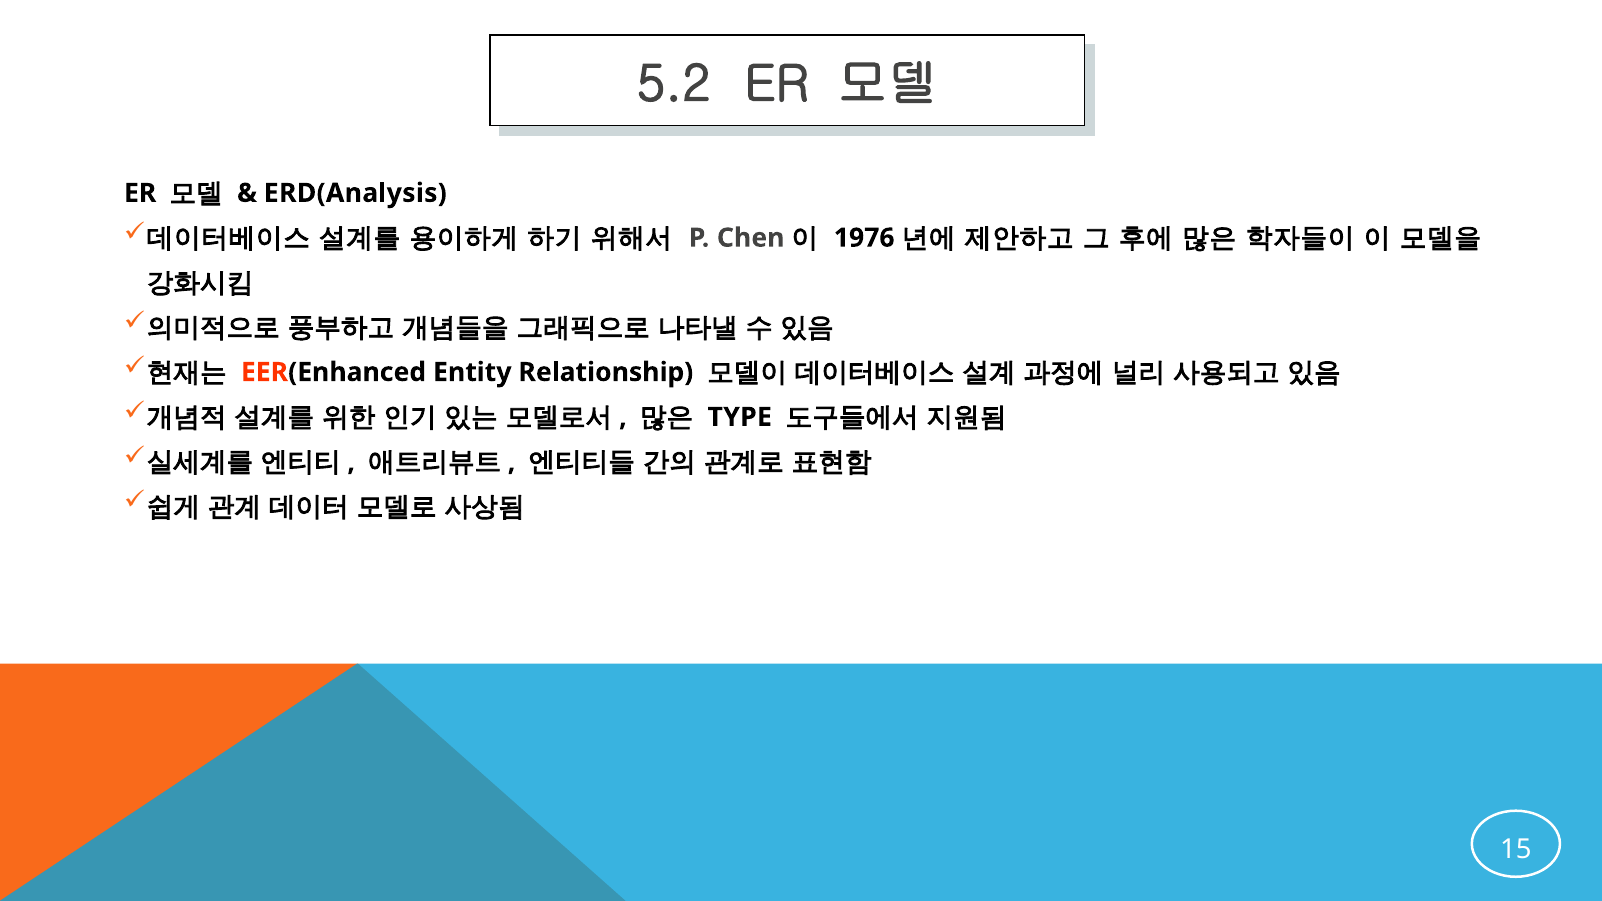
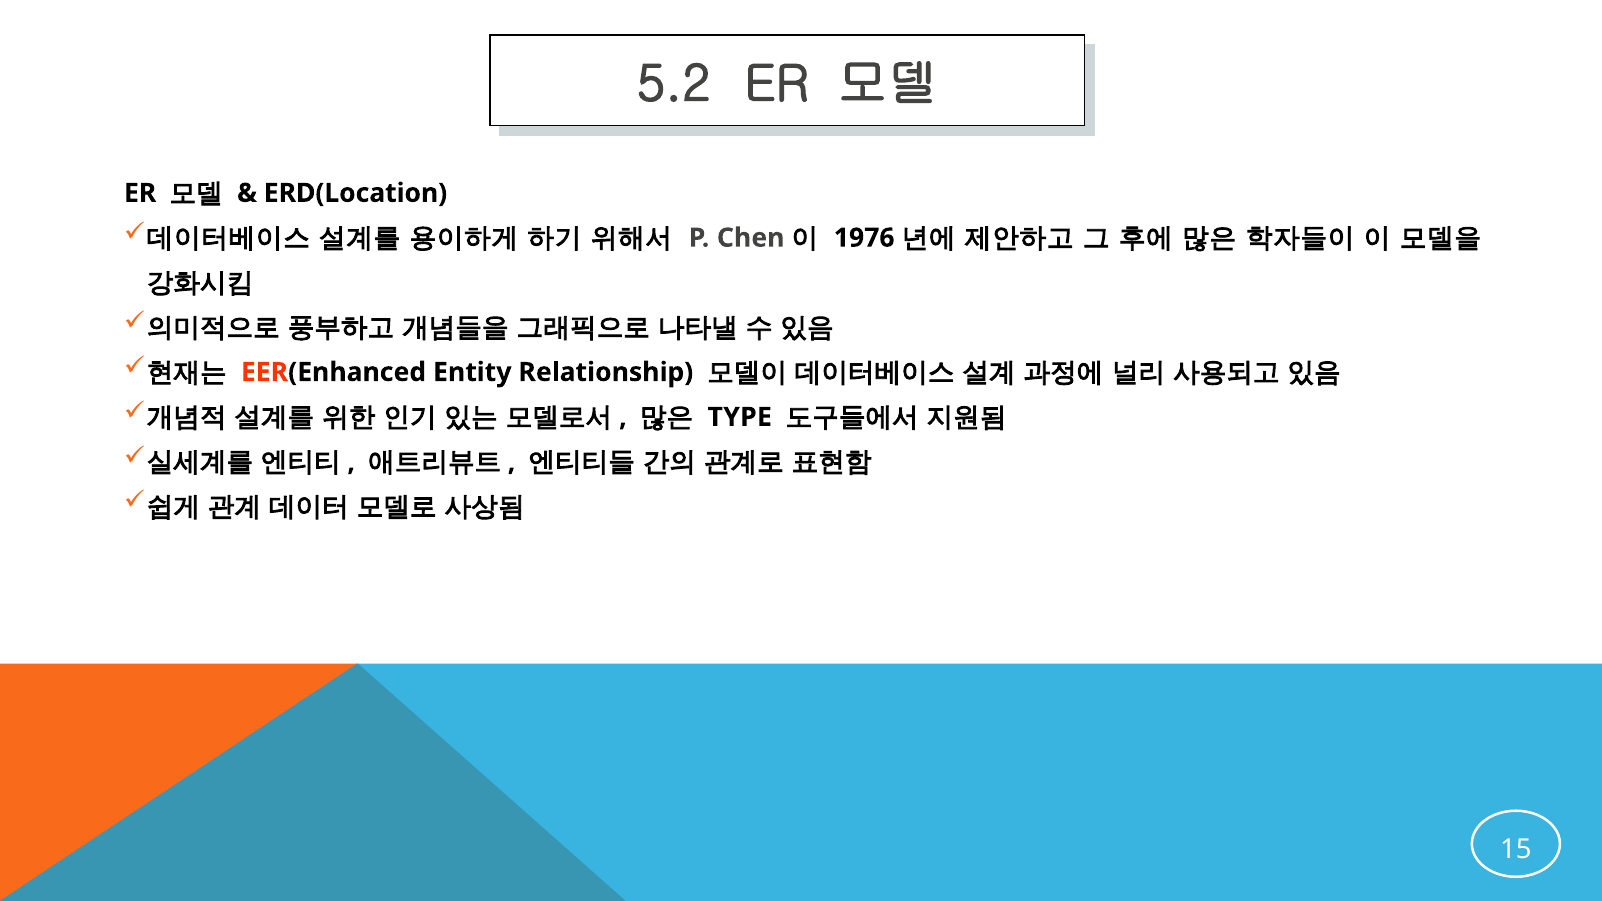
ERD(Analysis: ERD(Analysis -> ERD(Location (355, 193)
